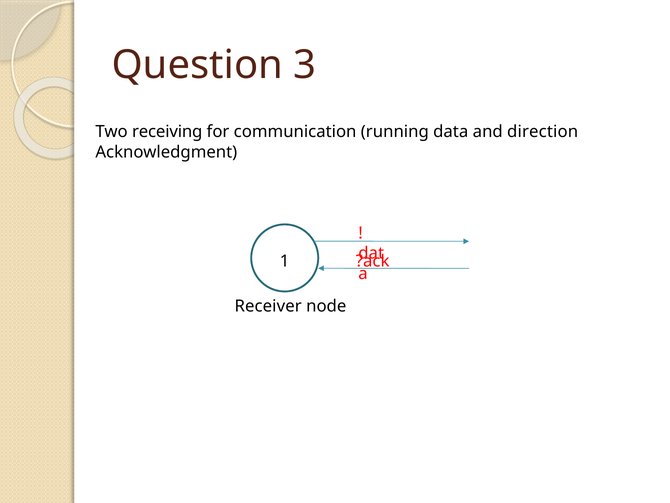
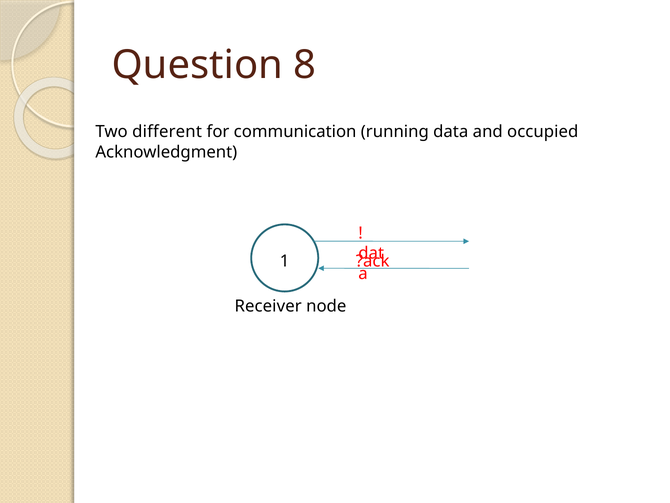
3: 3 -> 8 (305, 65)
receiving: receiving -> different (167, 132)
direction: direction -> occupied (543, 132)
